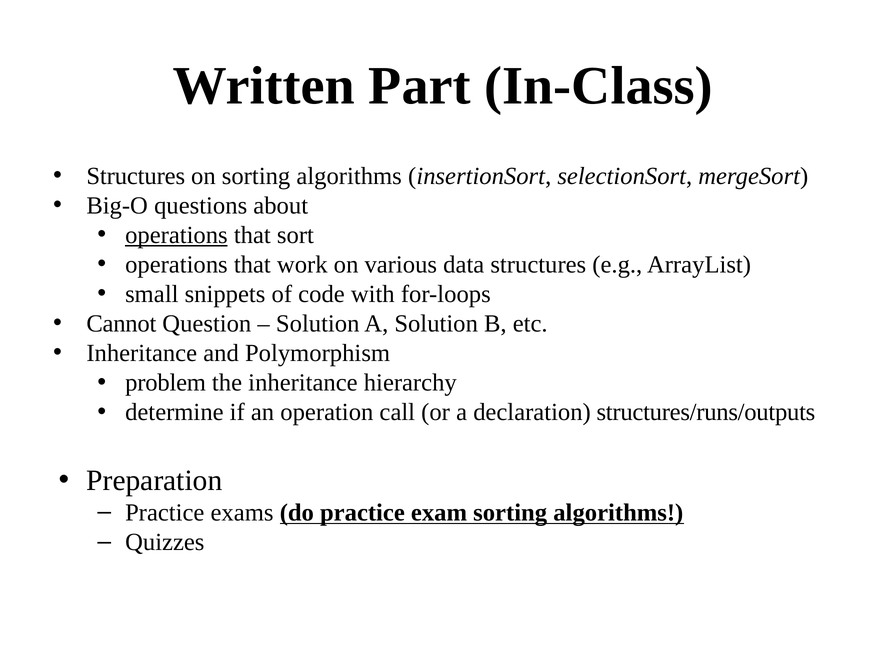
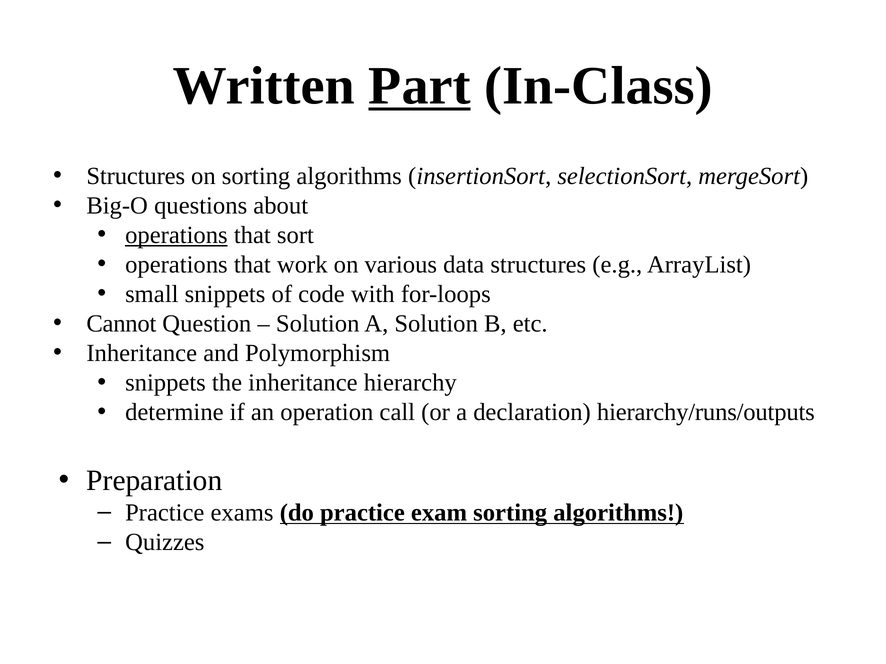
Part underline: none -> present (420, 86)
problem: problem -> snippets (165, 383)
structures/runs/outputs: structures/runs/outputs -> hierarchy/runs/outputs (706, 413)
